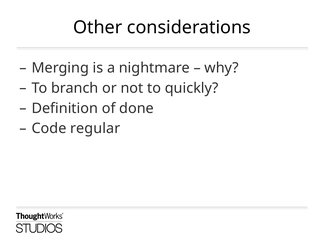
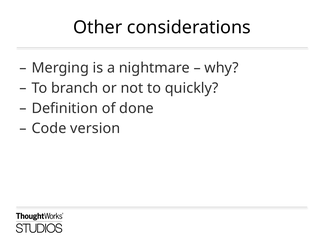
regular: regular -> version (95, 128)
